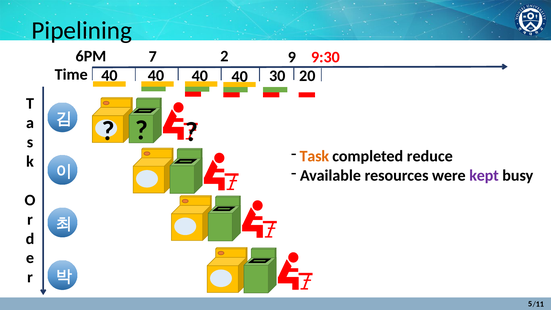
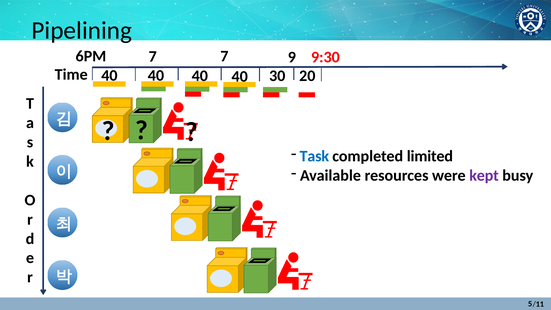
7 2: 2 -> 7 (224, 56)
Task colour: orange -> blue (314, 156)
reduce: reduce -> limited (430, 156)
